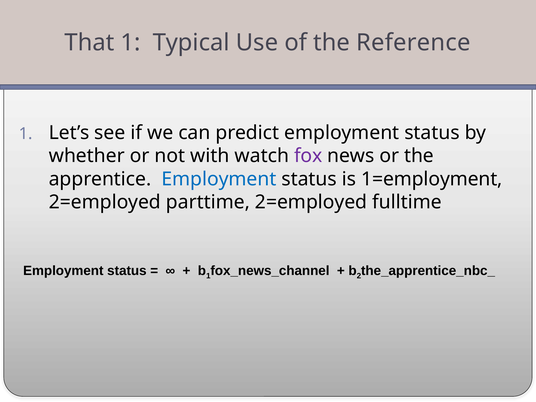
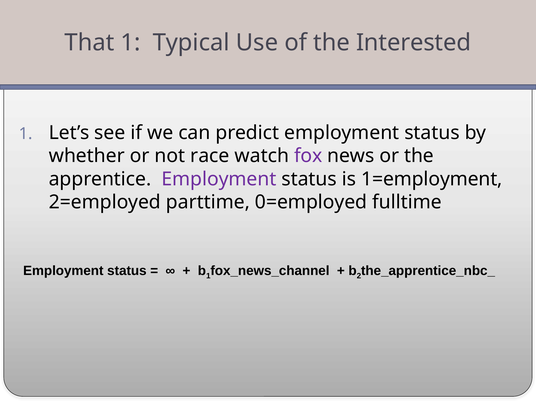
Reference: Reference -> Interested (414, 43)
with: with -> race (210, 156)
Employment colour: blue -> purple (219, 179)
parttime 2=employed: 2=employed -> 0=employed (311, 202)
